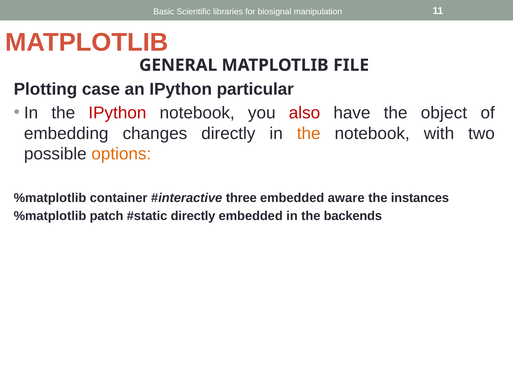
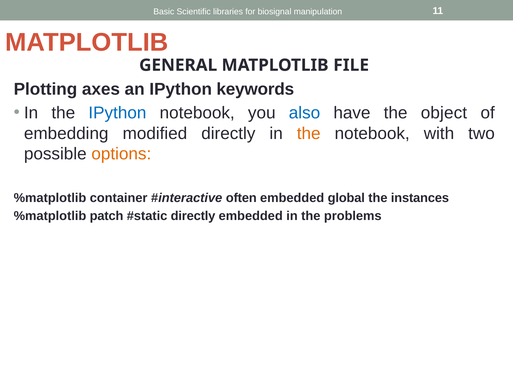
case: case -> axes (101, 89)
particular: particular -> keywords (255, 89)
IPython colour: red -> blue (117, 113)
also colour: red -> blue (304, 113)
changes: changes -> modified (155, 134)
three: three -> often (241, 198)
aware: aware -> global (346, 198)
backends: backends -> problems (353, 216)
